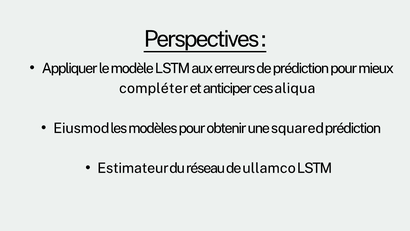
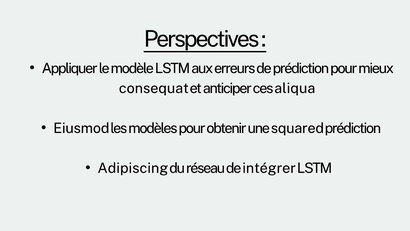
compléter: compléter -> consequat (154, 88)
Estimateur: Estimateur -> Adipiscing (133, 168)
ullamco: ullamco -> intégrer (269, 168)
